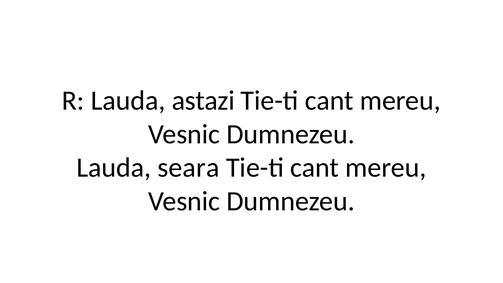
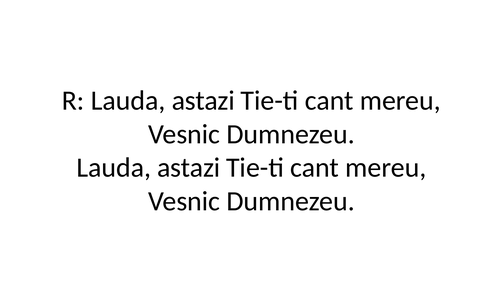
seara: seara -> astazi (189, 168)
